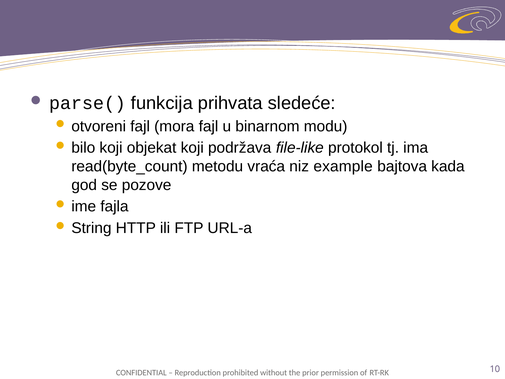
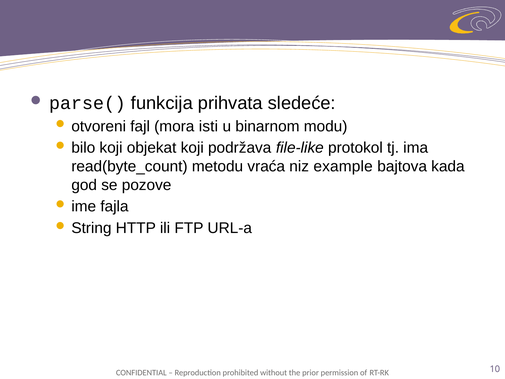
mora fajl: fajl -> isti (208, 126)
